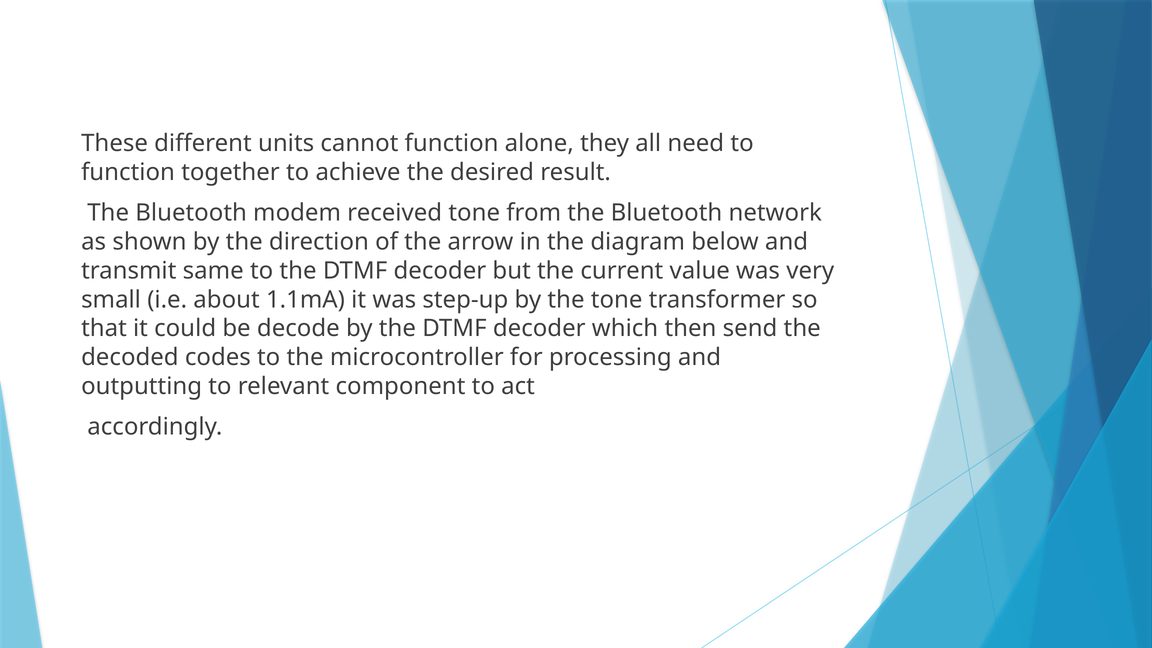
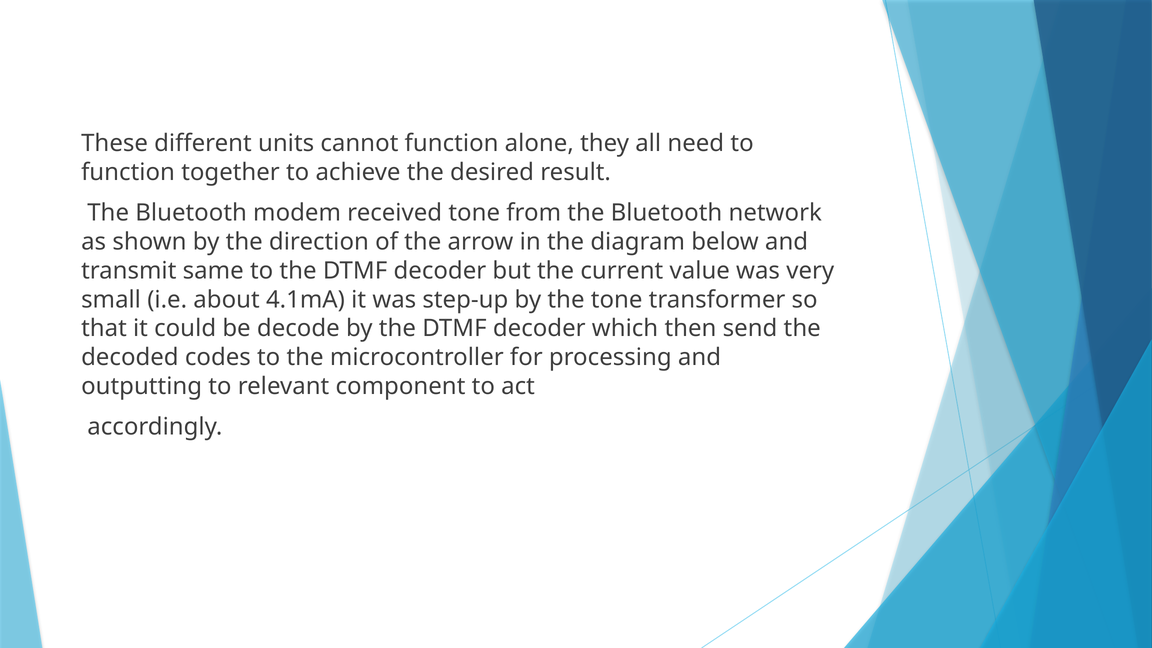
1.1mA: 1.1mA -> 4.1mA (305, 300)
